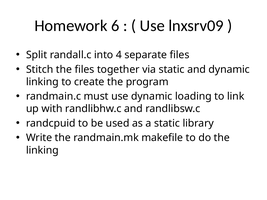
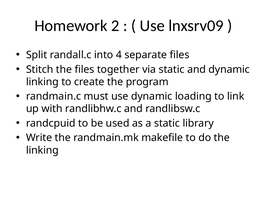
6: 6 -> 2 (115, 26)
